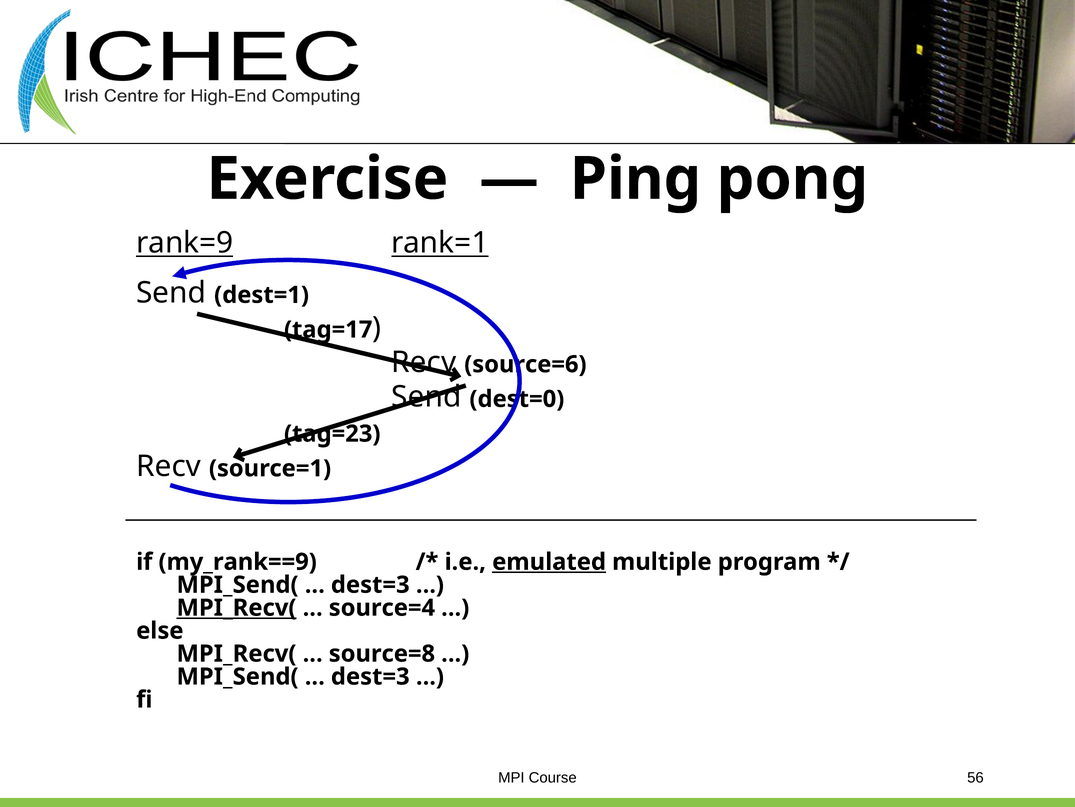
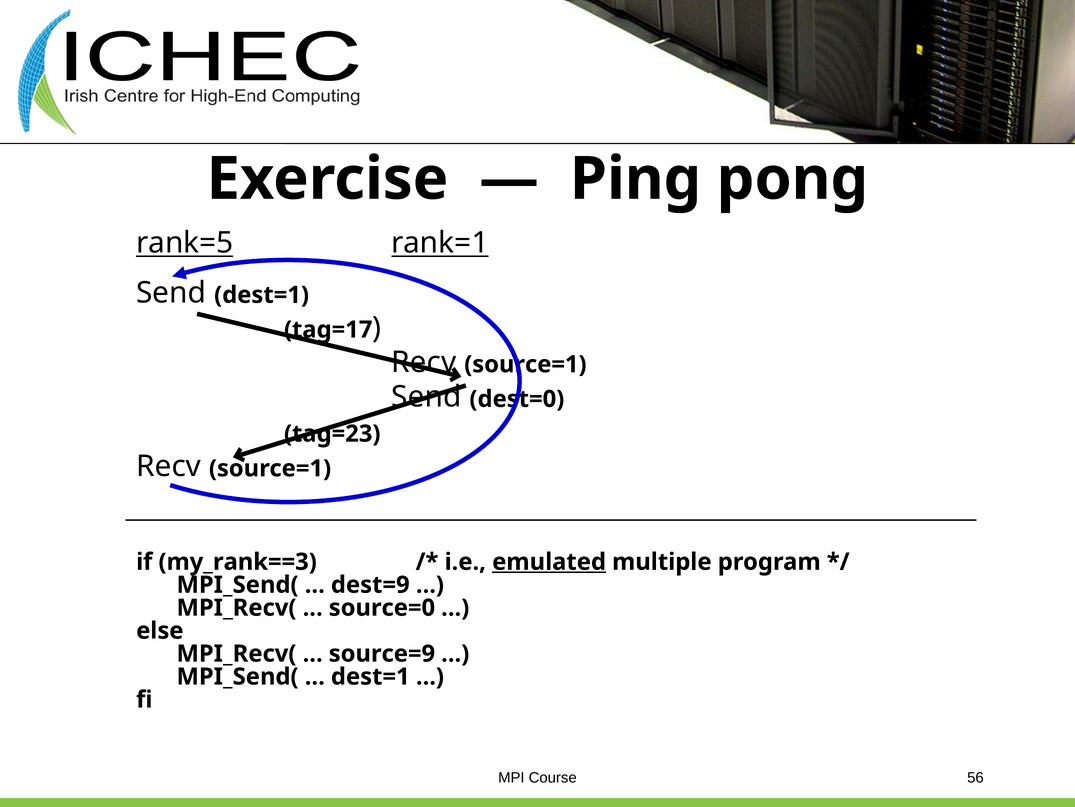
rank=9: rank=9 -> rank=5 (185, 242)
source=6: source=6 -> source=1 (525, 364)
my_rank==9: my_rank==9 -> my_rank==3 (238, 561)
dest=3: dest=3 -> dest=9 (370, 584)
MPI_Recv( underline: present -> none (236, 607)
source=4: source=4 -> source=0 (382, 607)
source=8: source=8 -> source=9 (382, 653)
dest=3: dest=3 -> dest=1 (370, 676)
